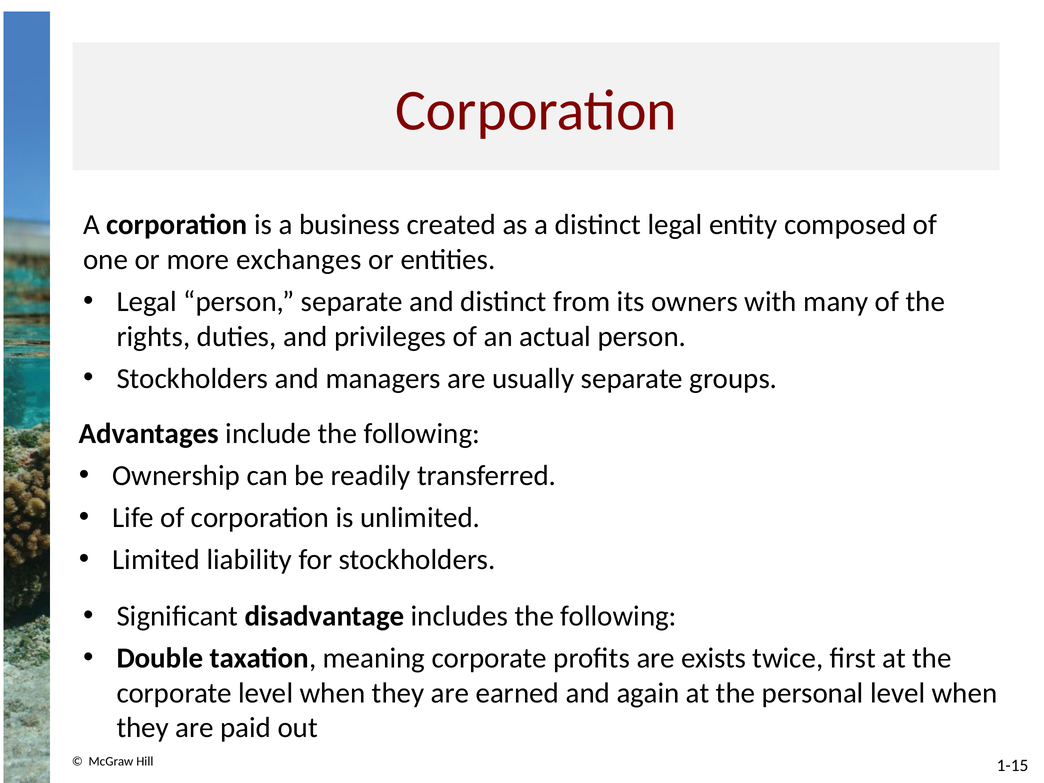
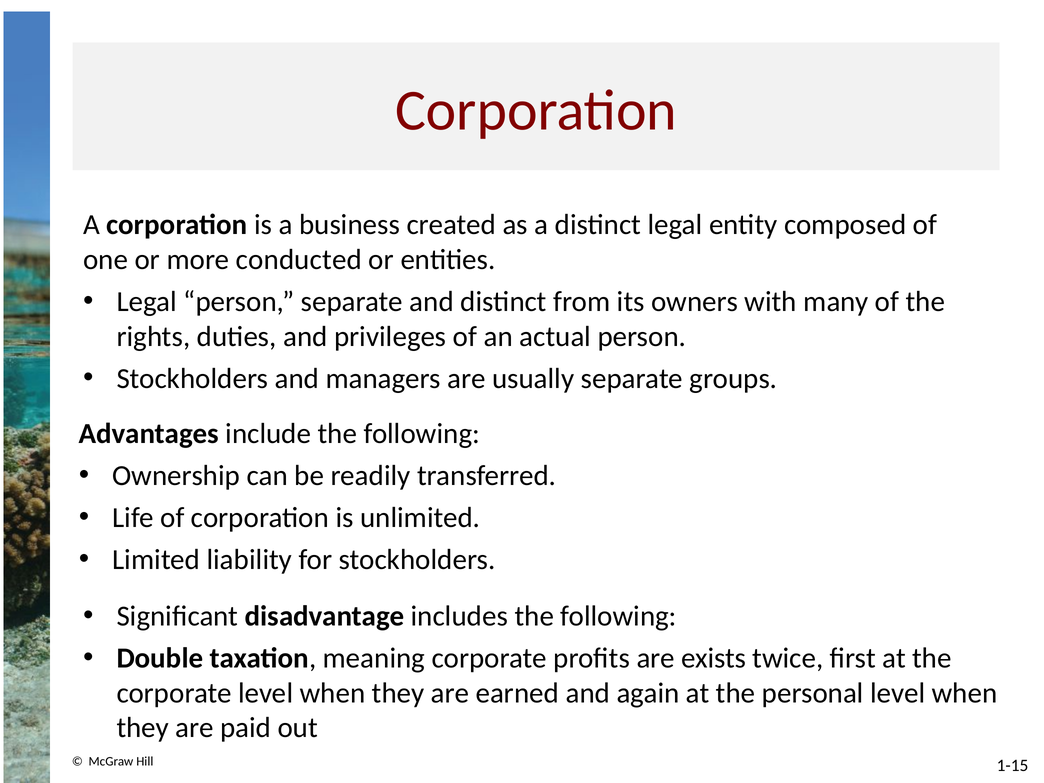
exchanges: exchanges -> conducted (299, 260)
